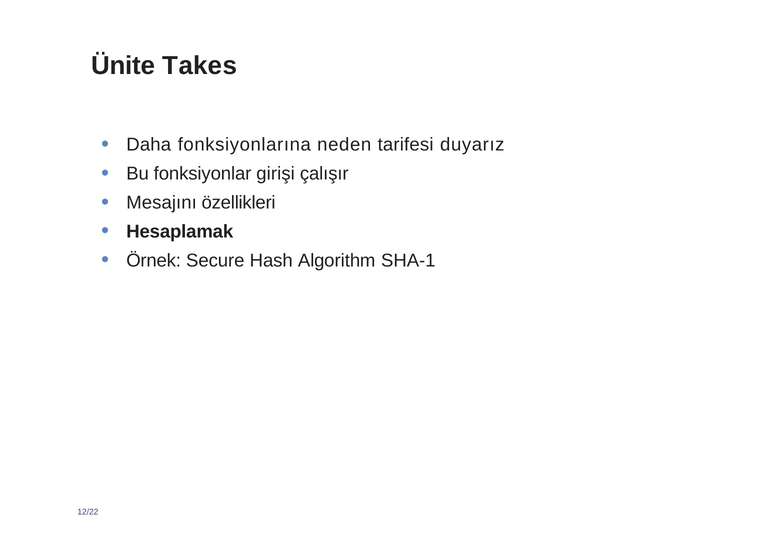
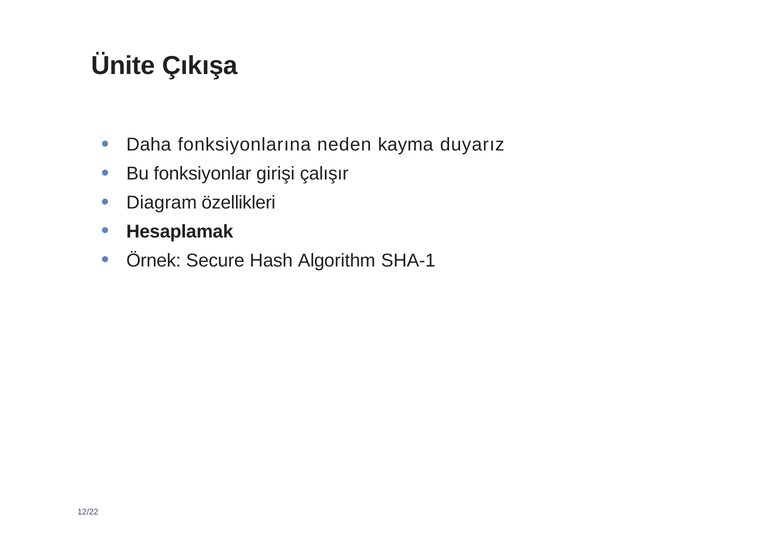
Takes: Takes -> Çıkışa (200, 66)
tarifesi: tarifesi -> kayma (406, 145)
Mesajını: Mesajını -> Diagram (162, 203)
